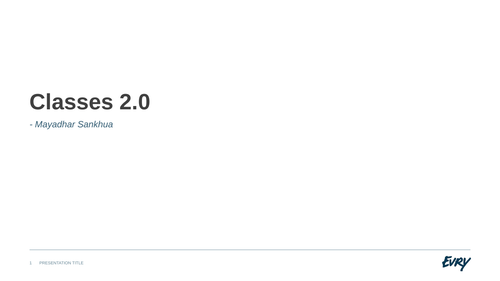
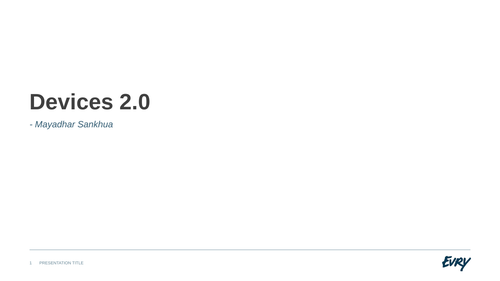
Classes: Classes -> Devices (71, 102)
